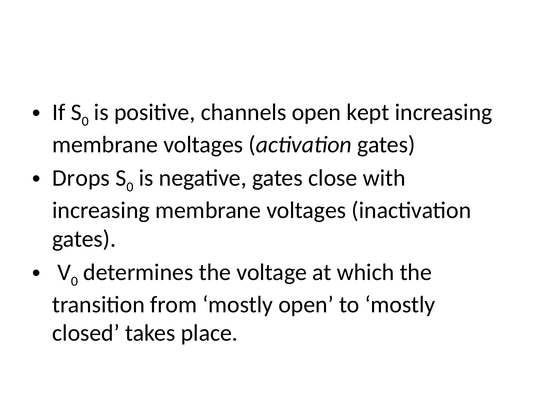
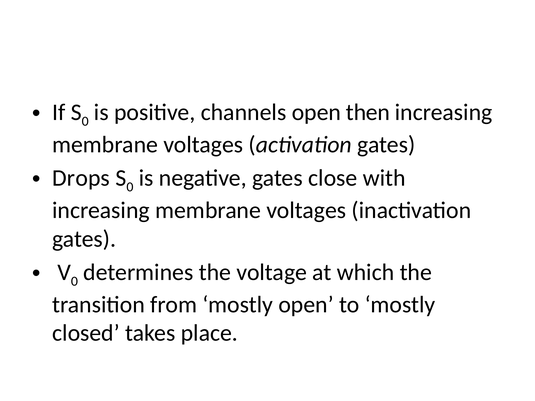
kept: kept -> then (368, 112)
